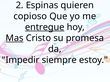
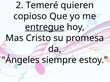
Espinas: Espinas -> Temeré (42, 5)
Mas underline: present -> none (15, 38)
Impedir: Impedir -> Ángeles (21, 60)
